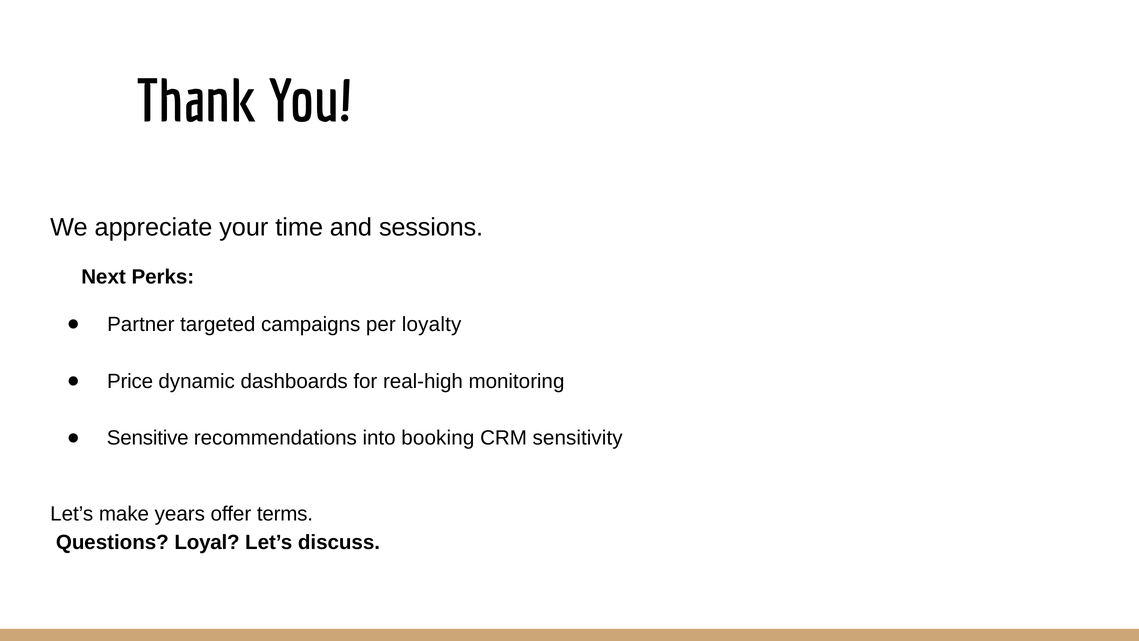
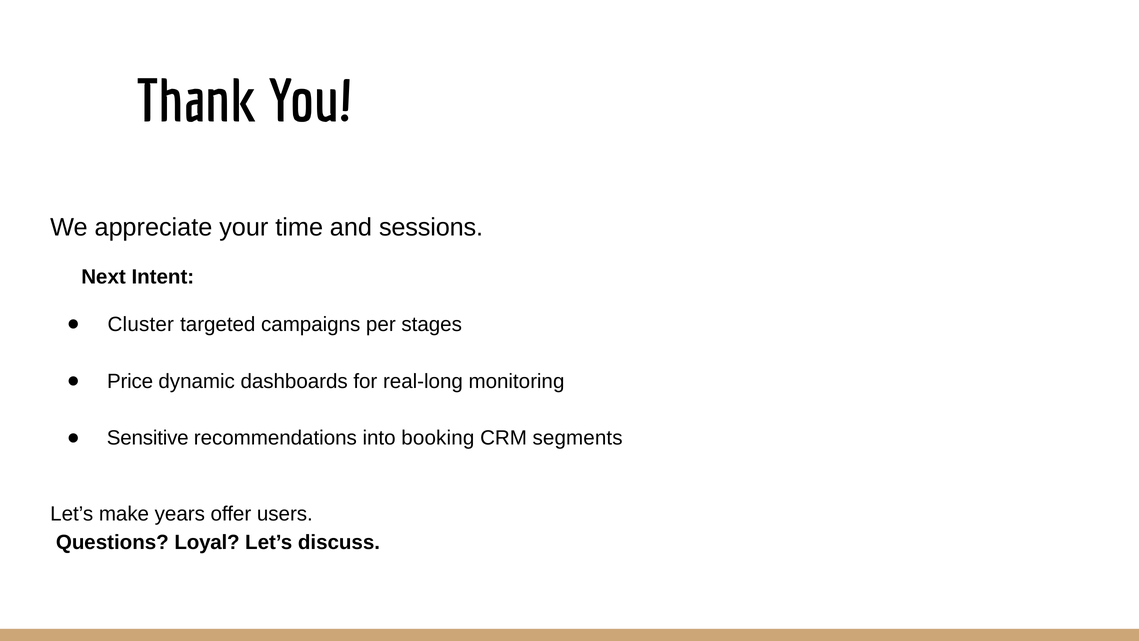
Perks: Perks -> Intent (163, 277)
Partner: Partner -> Cluster (141, 324)
loyalty: loyalty -> stages (432, 324)
real-high: real-high -> real-long (423, 381)
sensitivity: sensitivity -> segments (578, 438)
terms: terms -> users (285, 514)
